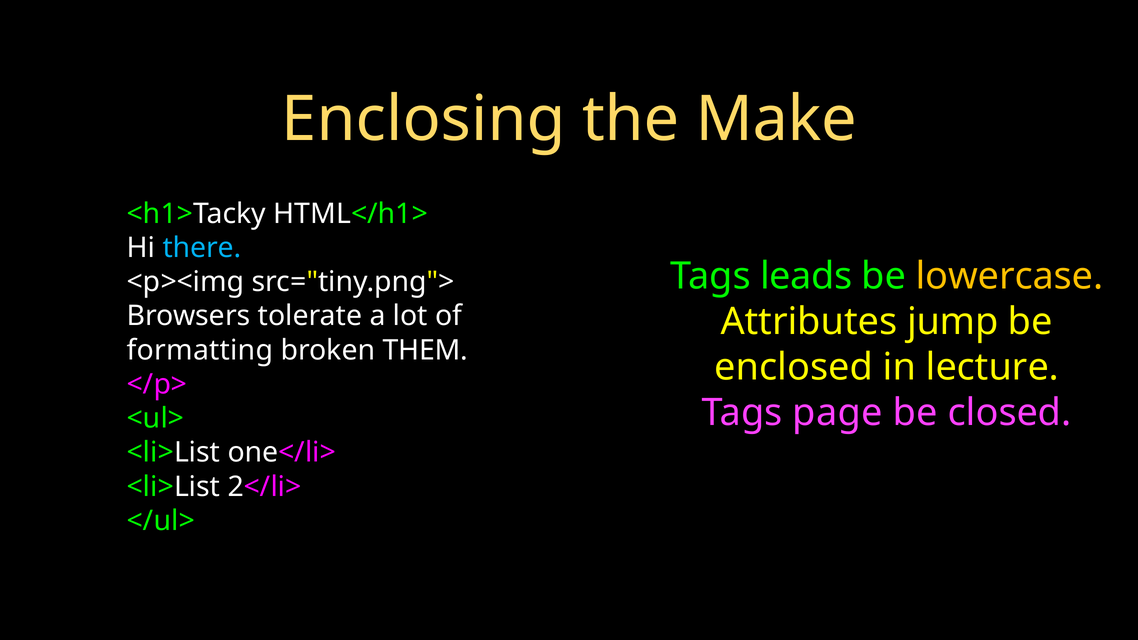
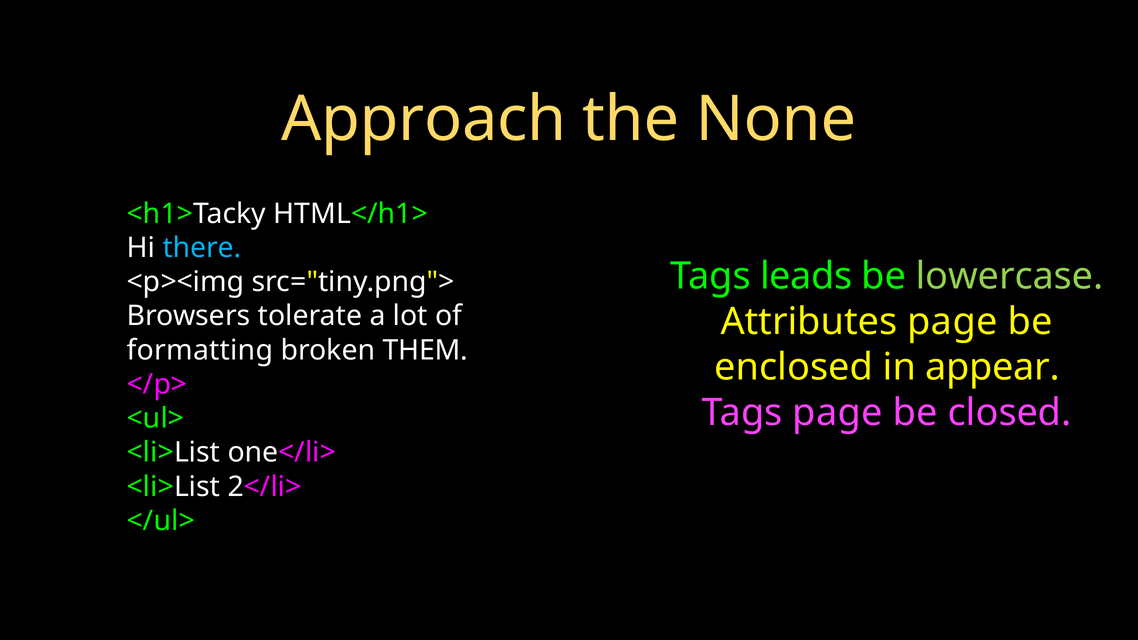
Enclosing: Enclosing -> Approach (424, 119)
Make: Make -> None (776, 119)
lowercase colour: yellow -> light green (1010, 276)
Attributes jump: jump -> page (953, 322)
lecture: lecture -> appear (993, 367)
